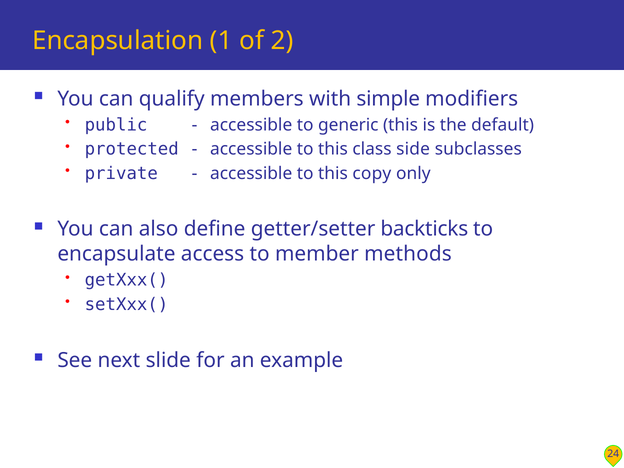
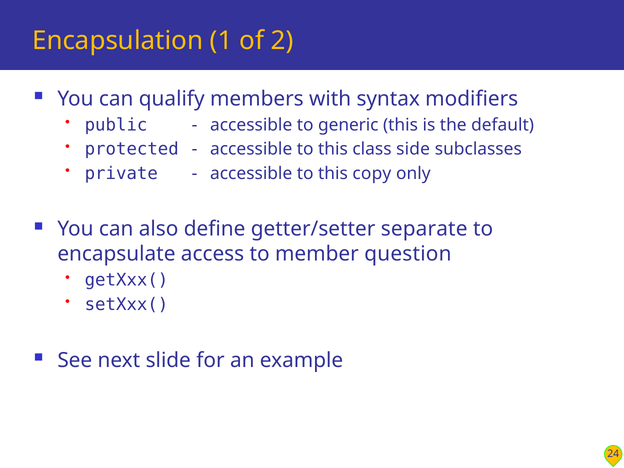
simple: simple -> syntax (388, 99)
backticks: backticks -> separate (424, 229)
methods: methods -> question (408, 254)
